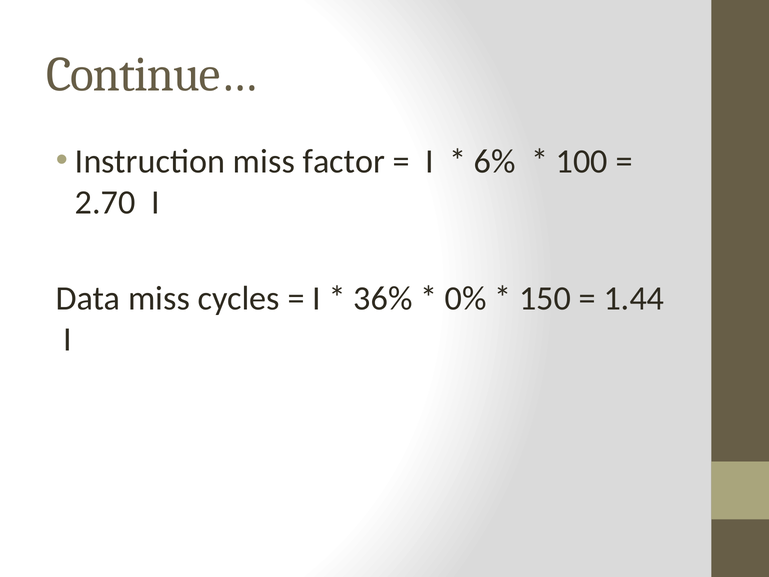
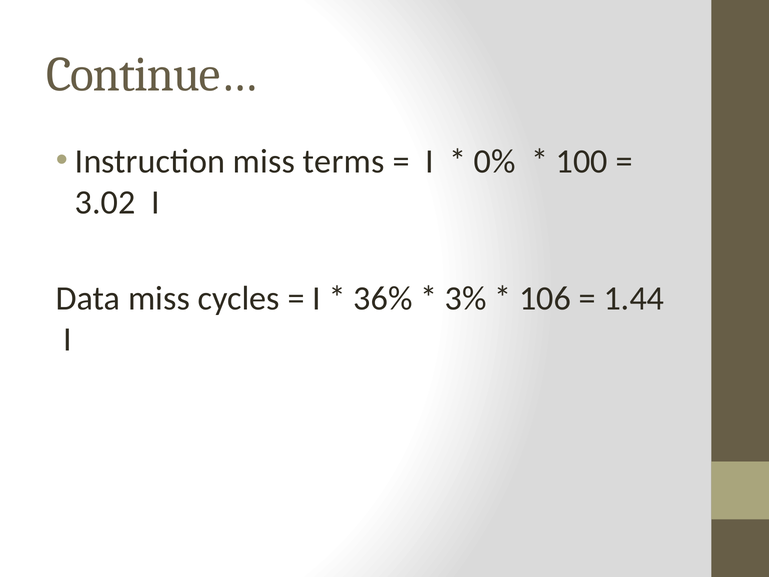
factor: factor -> terms (344, 161)
6%: 6% -> 0% (495, 161)
2.70: 2.70 -> 3.02 (105, 202)
0%: 0% -> 3% (466, 298)
150: 150 -> 106 (545, 298)
